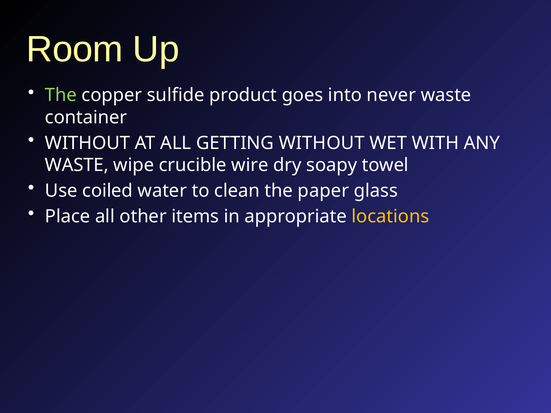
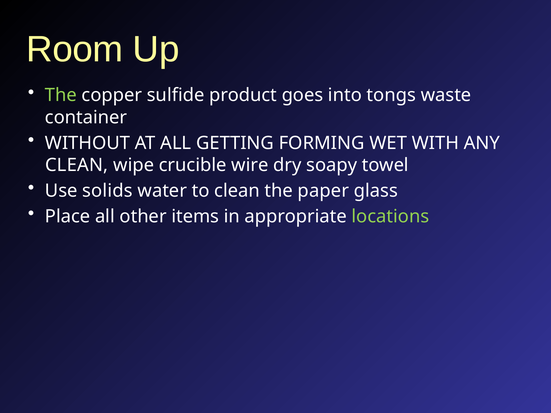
never: never -> tongs (391, 95)
GETTING WITHOUT: WITHOUT -> FORMING (322, 143)
WASTE: WASTE -> CLEAN (77, 165)
coiled: coiled -> solids (107, 191)
locations colour: yellow -> light green (390, 217)
